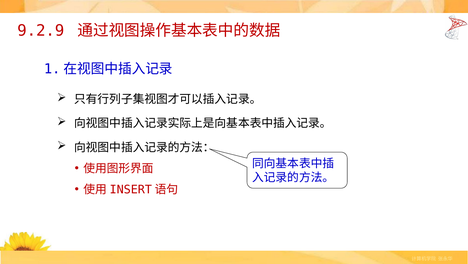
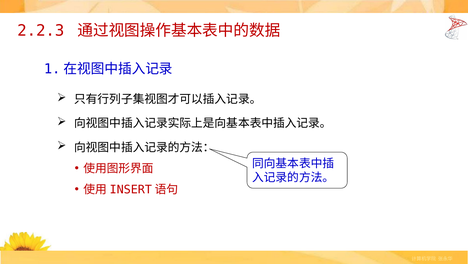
9.2.9: 9.2.9 -> 2.2.3 (41, 31)
